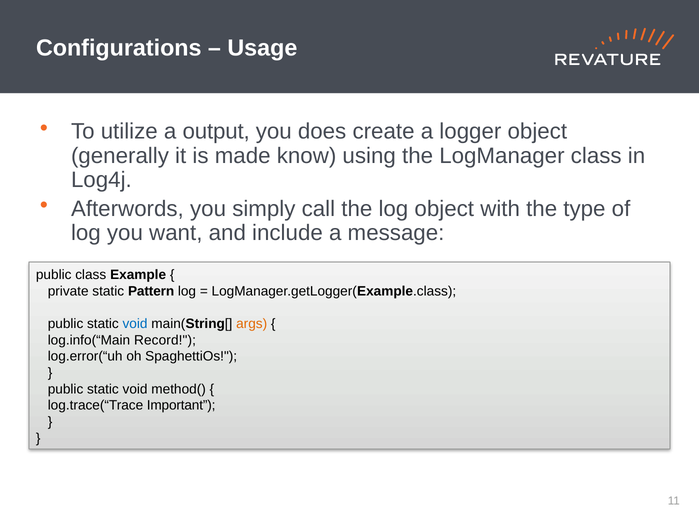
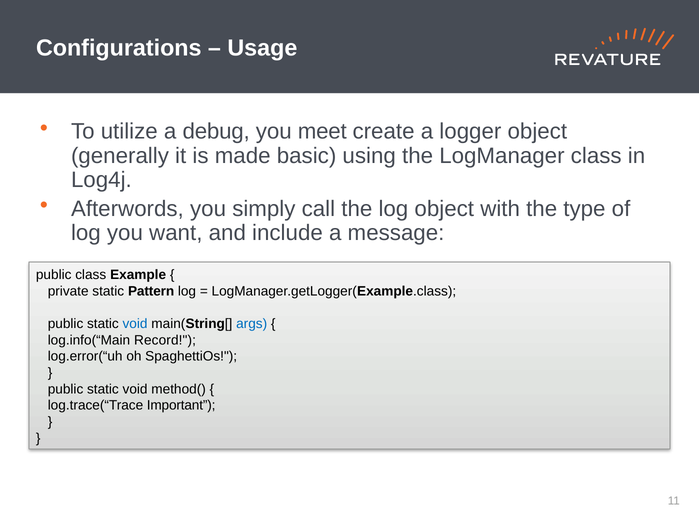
output: output -> debug (216, 132)
does: does -> meet (322, 132)
know: know -> basic (307, 156)
args colour: orange -> blue (252, 324)
